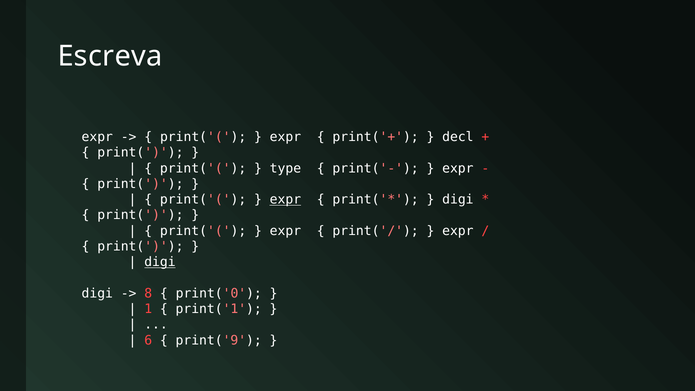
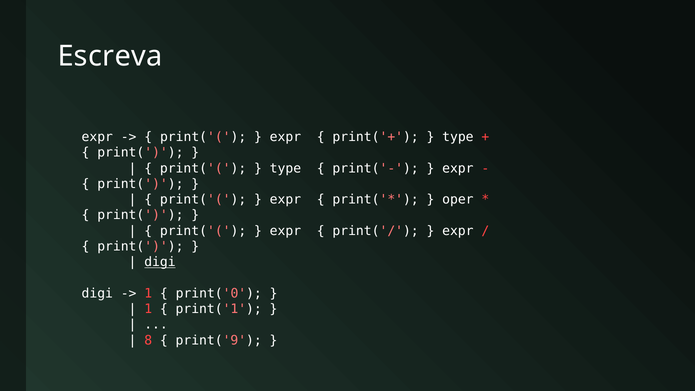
decl: decl -> type (458, 137)
expr underline: present -> none (285, 200)
digi: digi -> oper (458, 200)
8: 8 -> 1 (148, 293)
6: 6 -> 8 (148, 340)
